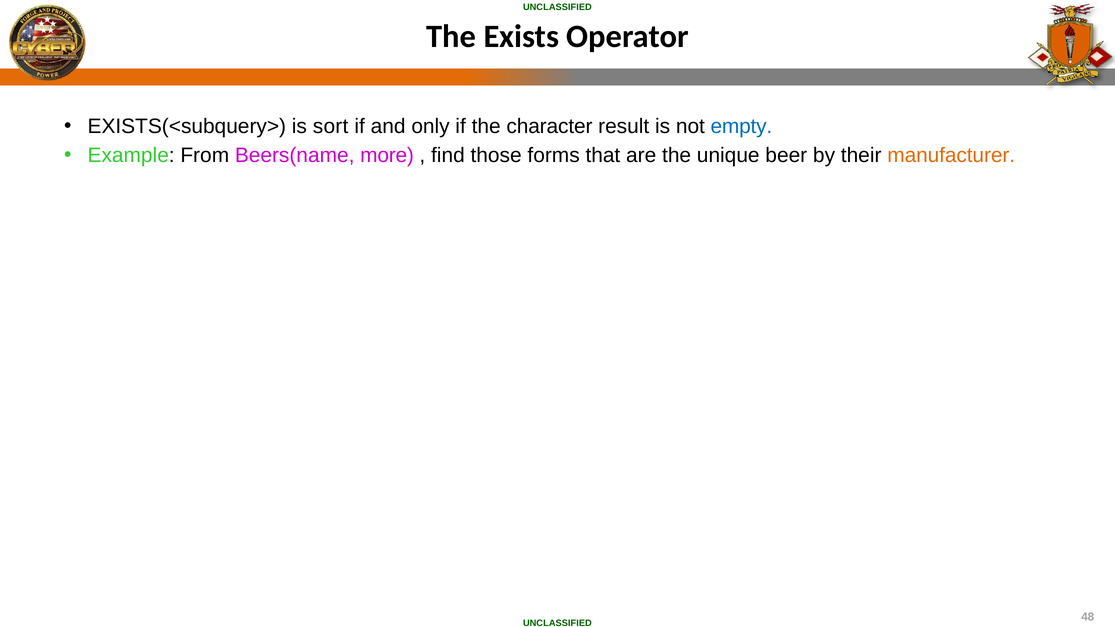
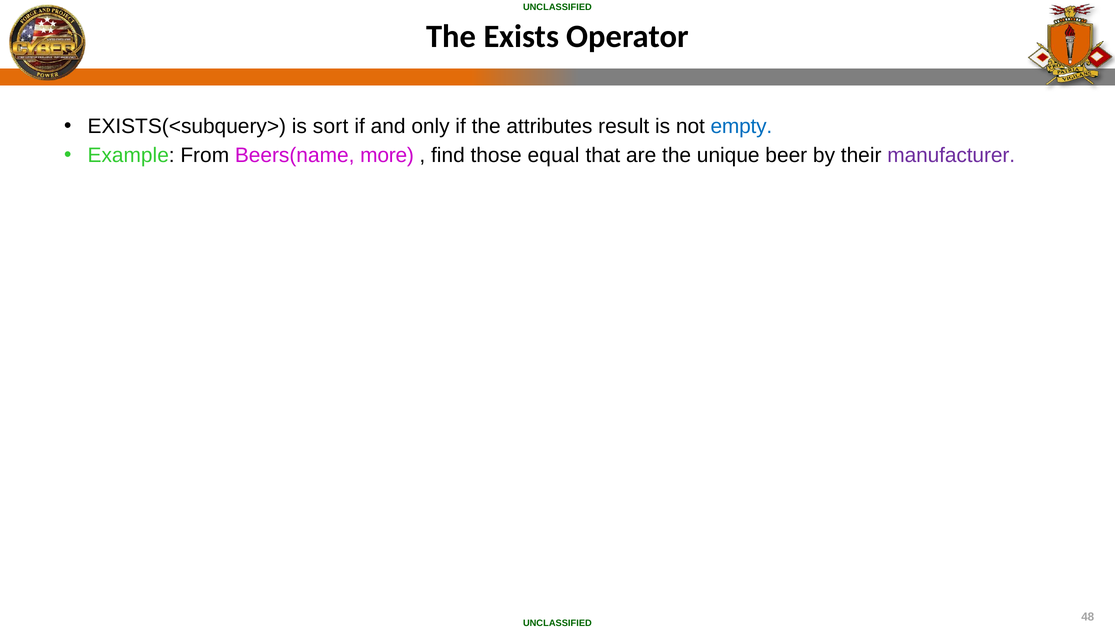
character: character -> attributes (549, 126)
forms: forms -> equal (553, 156)
manufacturer colour: orange -> purple (951, 156)
